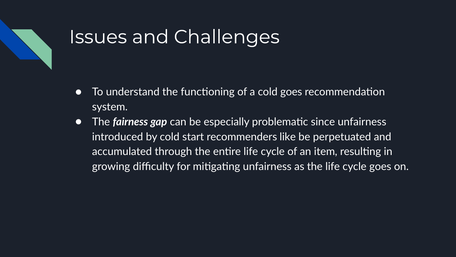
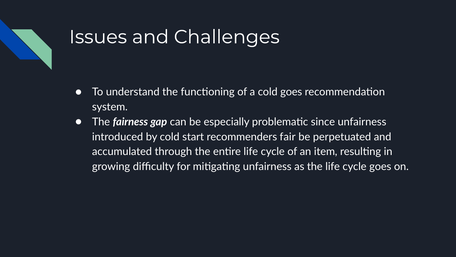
like: like -> fair (288, 137)
